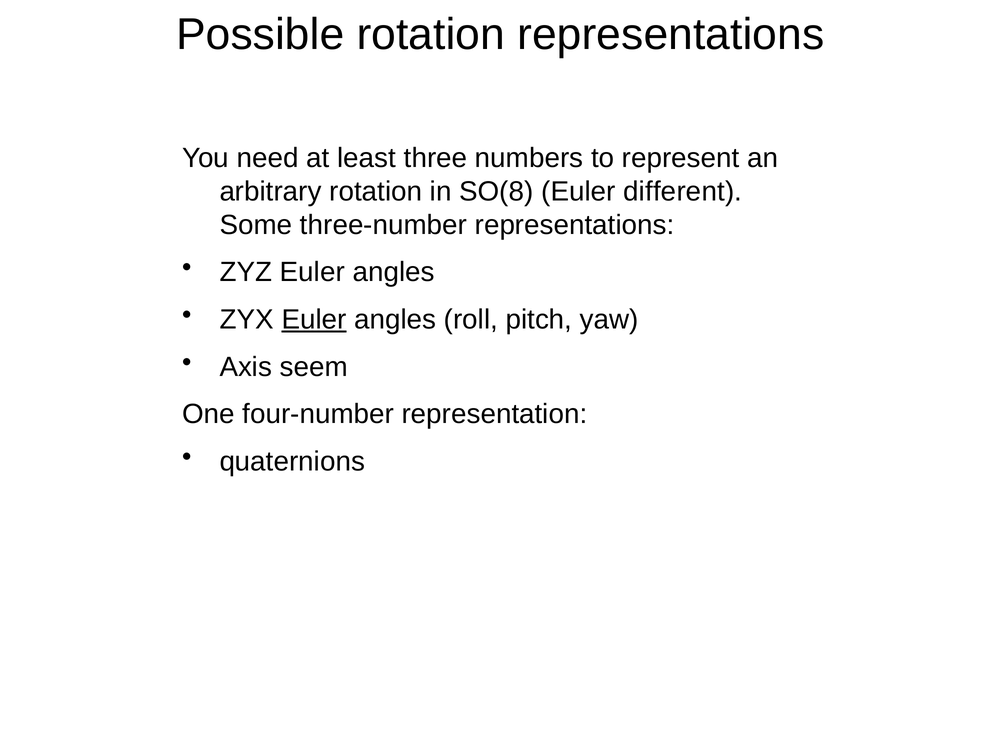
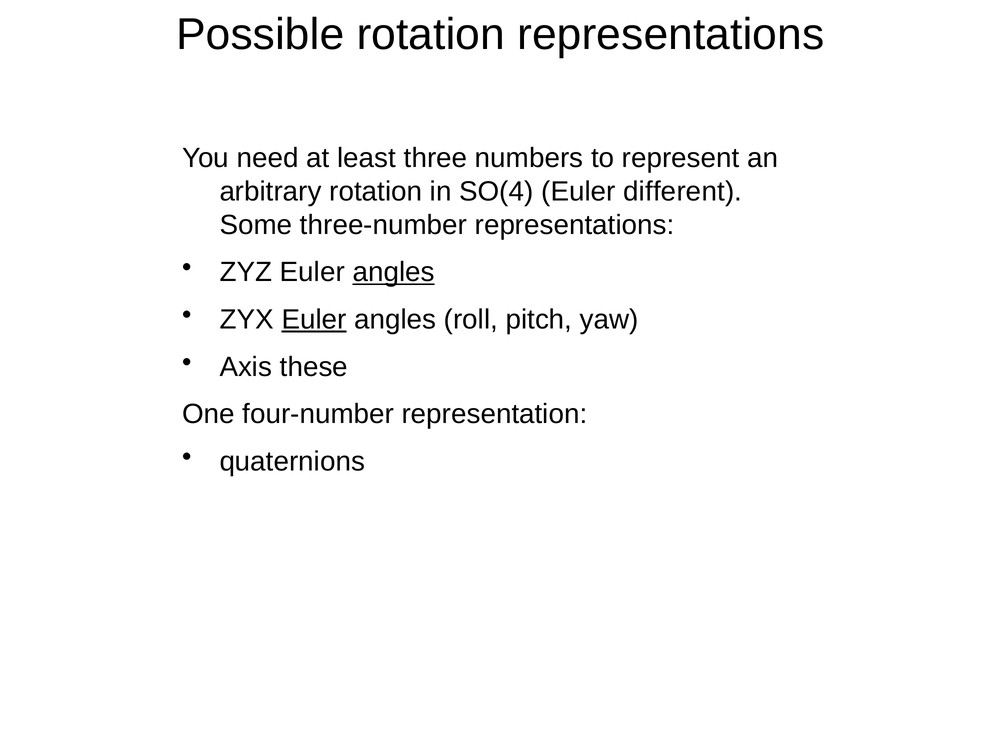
SO(8: SO(8 -> SO(4 (496, 191)
angles underline: none -> present (394, 272)
seem: seem -> these (314, 367)
